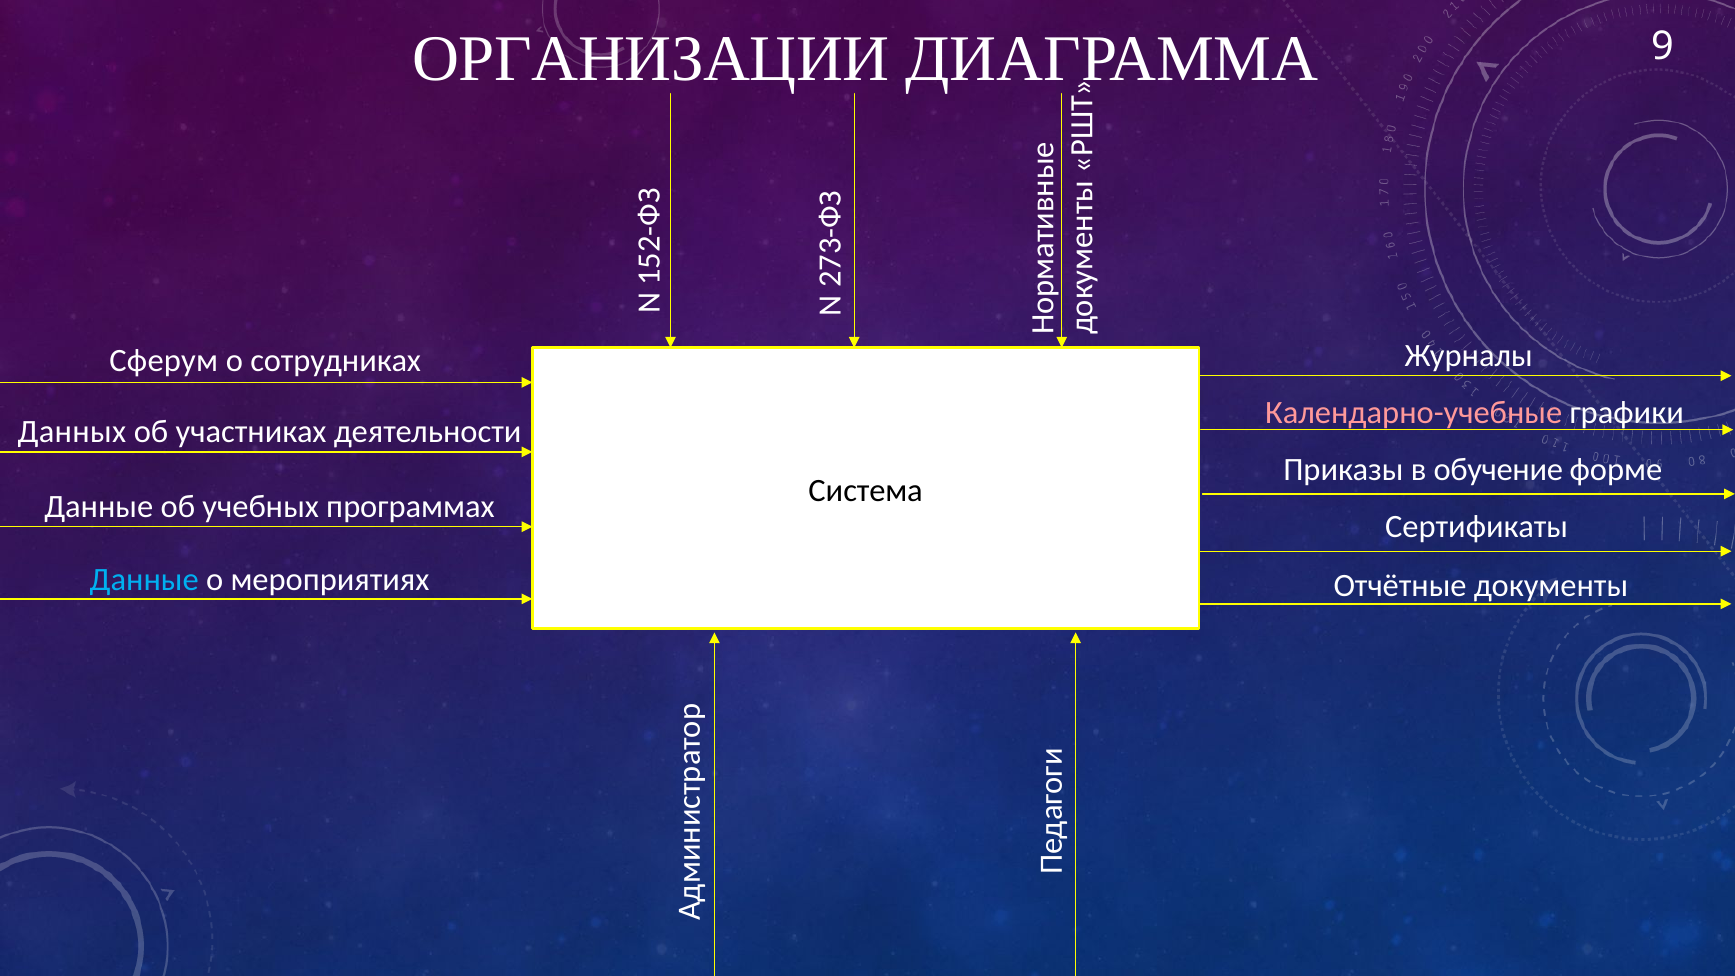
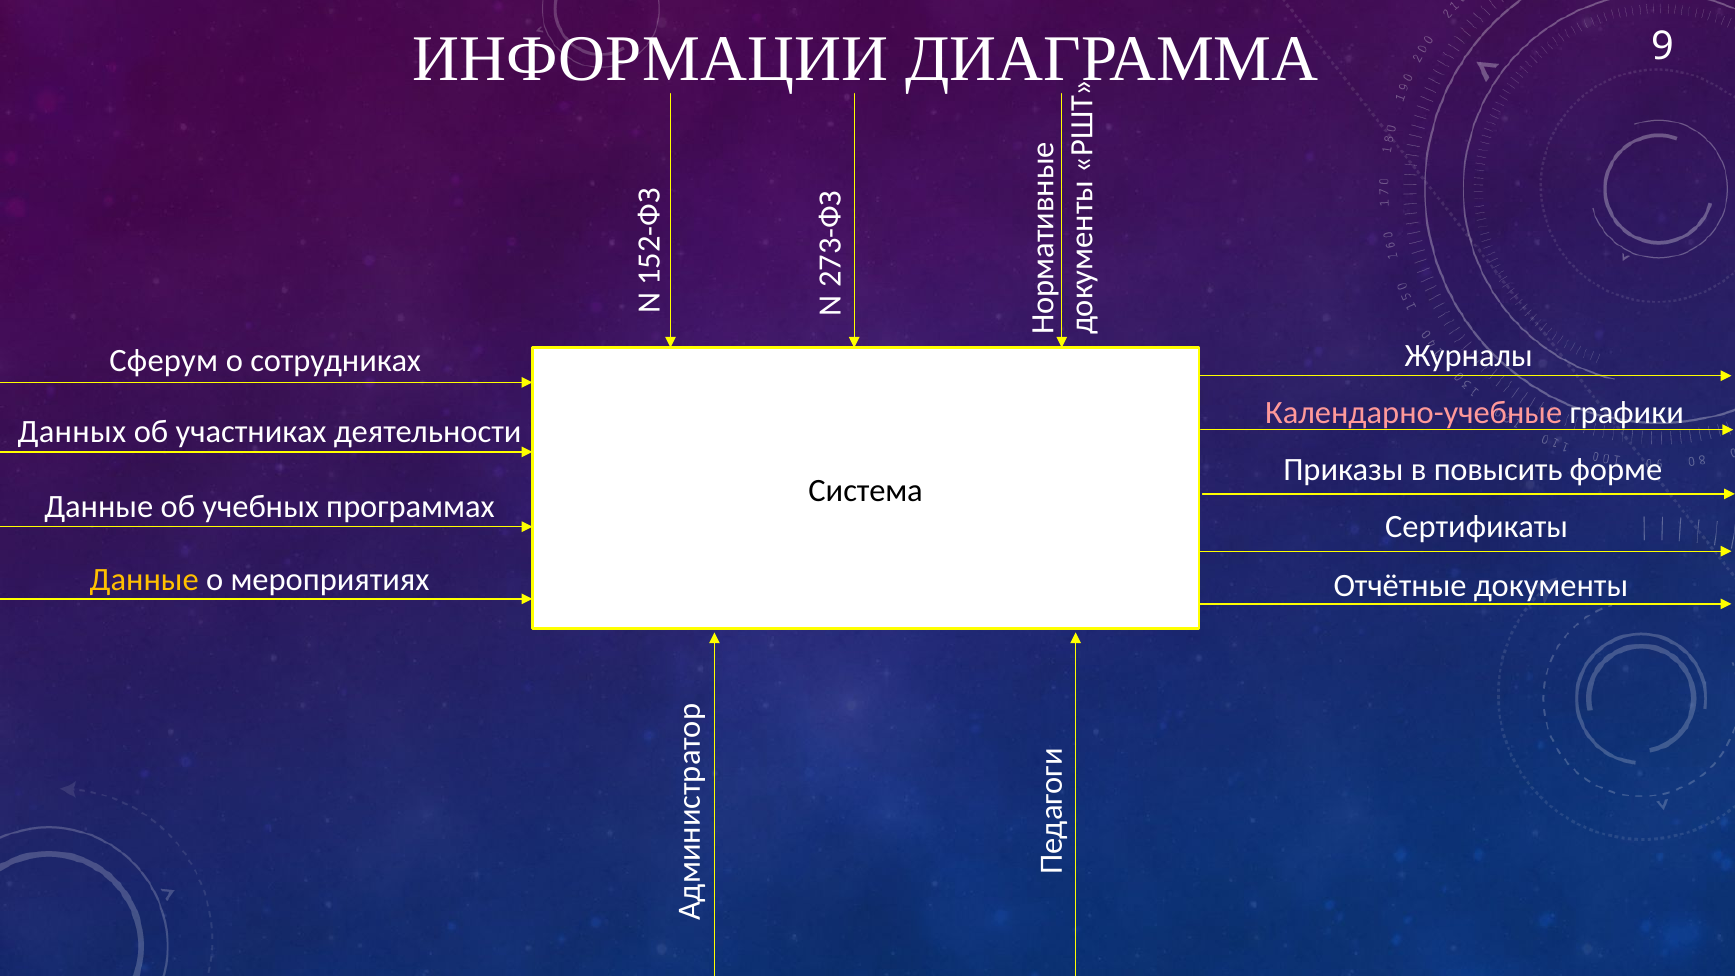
ОРГАНИЗАЦИИ: ОРГАНИЗАЦИИ -> ИНФОРМАЦИИ (651, 59)
обучение: обучение -> повысить (1498, 469)
Данные colour: light blue -> yellow (144, 579)
